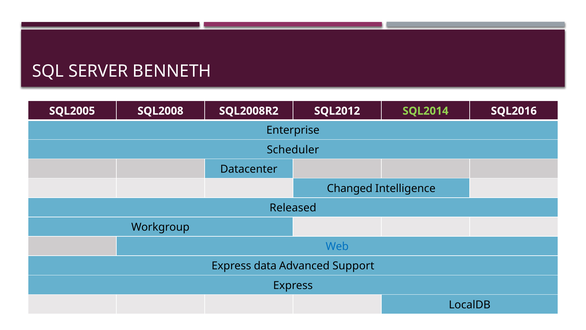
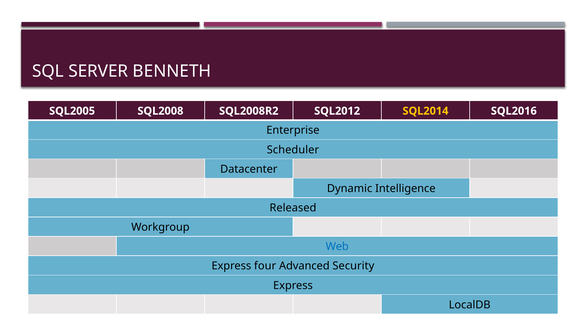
SQL2014 colour: light green -> yellow (425, 111)
Changed: Changed -> Dynamic (350, 188)
data: data -> four (265, 266)
Support: Support -> Security (353, 266)
